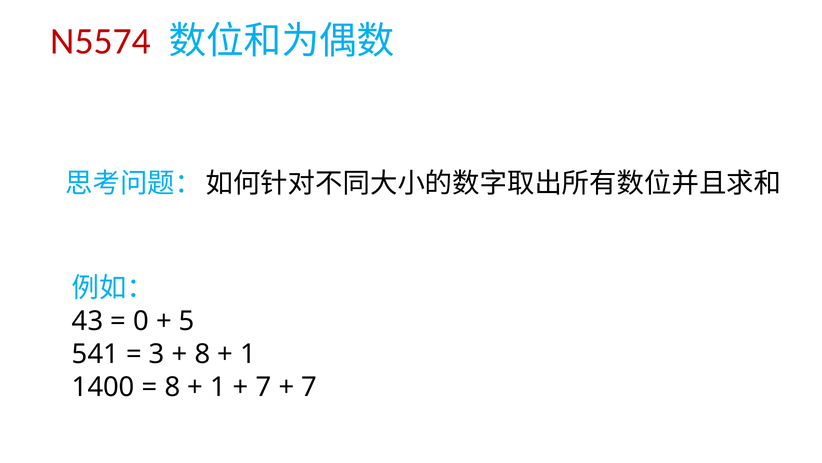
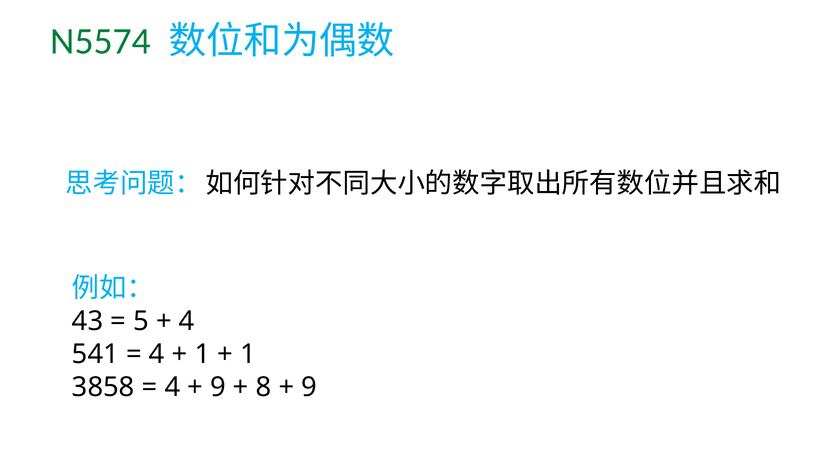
N5574 colour: red -> green (101, 41)
0: 0 -> 5 (141, 321)
5: 5 -> 4 (187, 321)
3: 3 -> 4 (157, 354)
8: 8 -> 1 (202, 354)
1400: 1400 -> 3858 (103, 386)
8: 8 -> 4 (172, 386)
1: 1 -> 9 (218, 386)
7: 7 -> 8 (264, 386)
7: 7 -> 9 (309, 386)
